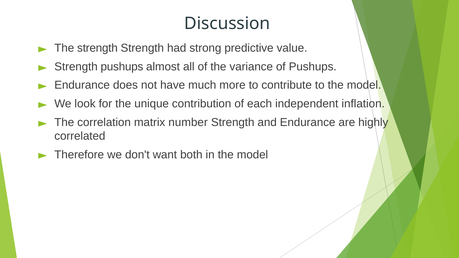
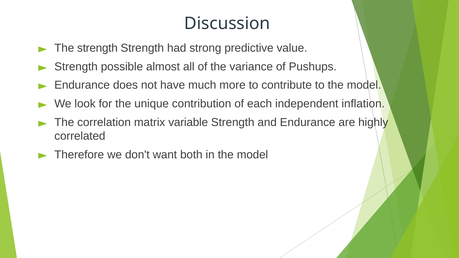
Strength pushups: pushups -> possible (122, 67)
number: number -> variable (188, 122)
